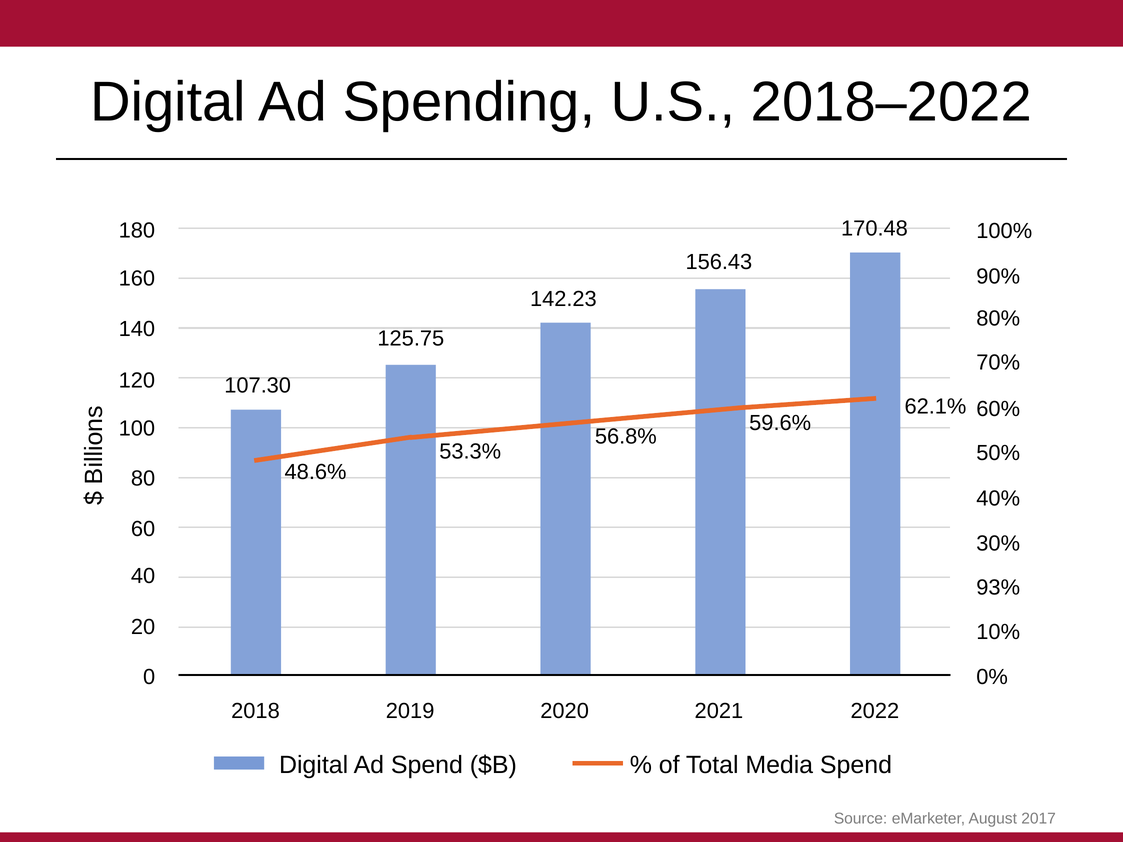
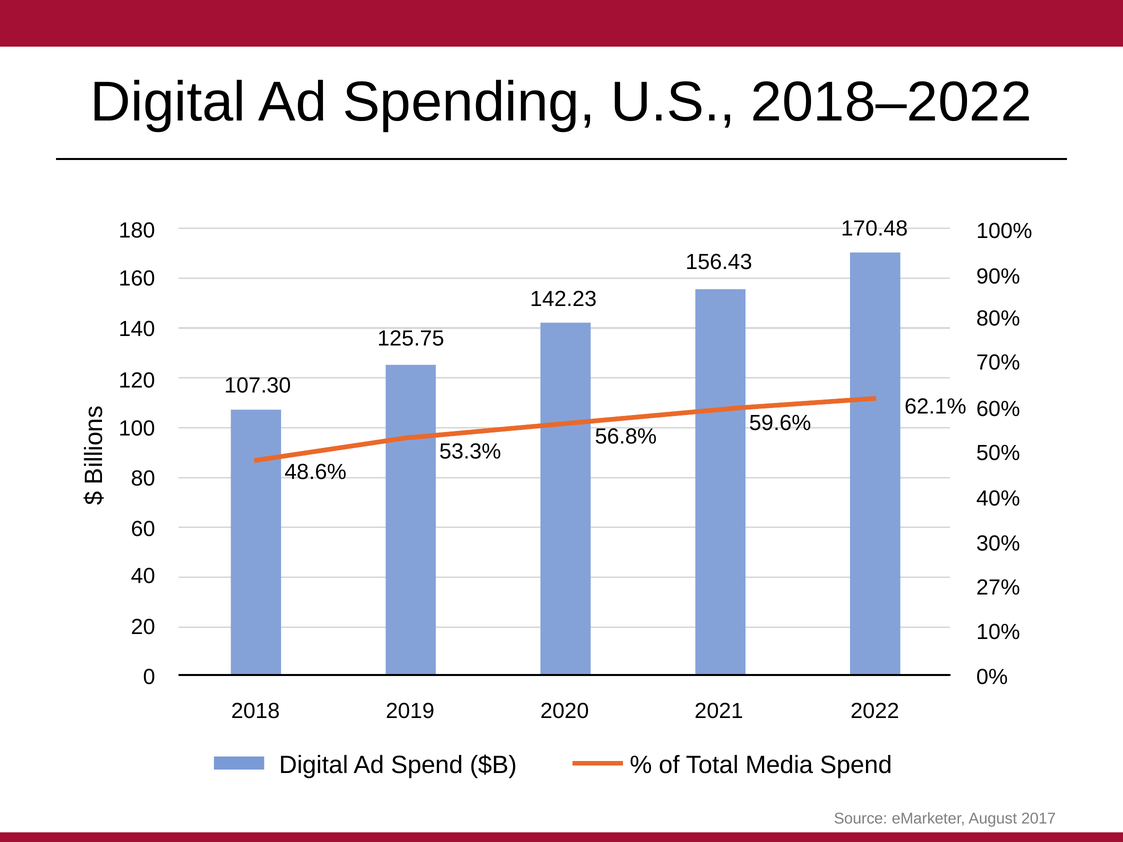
93%: 93% -> 27% (998, 588)
